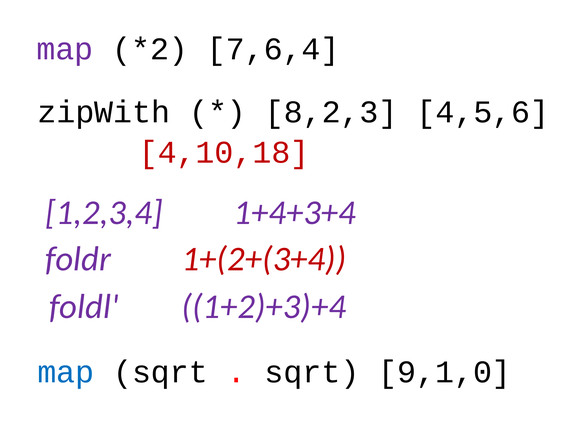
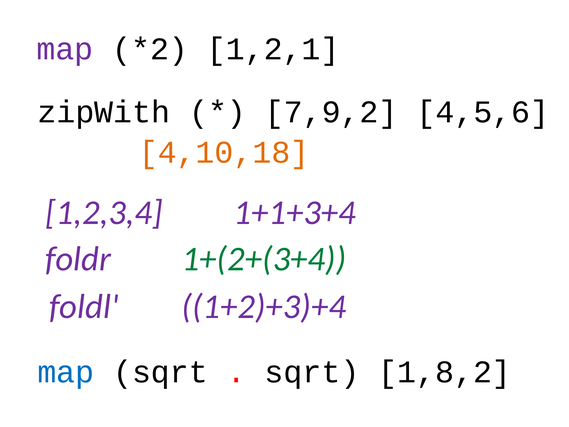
7,6,4: 7,6,4 -> 1,2,1 (273, 49)
8,2,3: 8,2,3 -> 7,9,2 (331, 112)
4,10,18 colour: red -> orange (224, 152)
1+4+3+4: 1+4+3+4 -> 1+1+3+4 (295, 213)
1+(2+(3+4 colour: red -> green (264, 259)
9,1,0: 9,1,0 -> 1,8,2 (445, 372)
